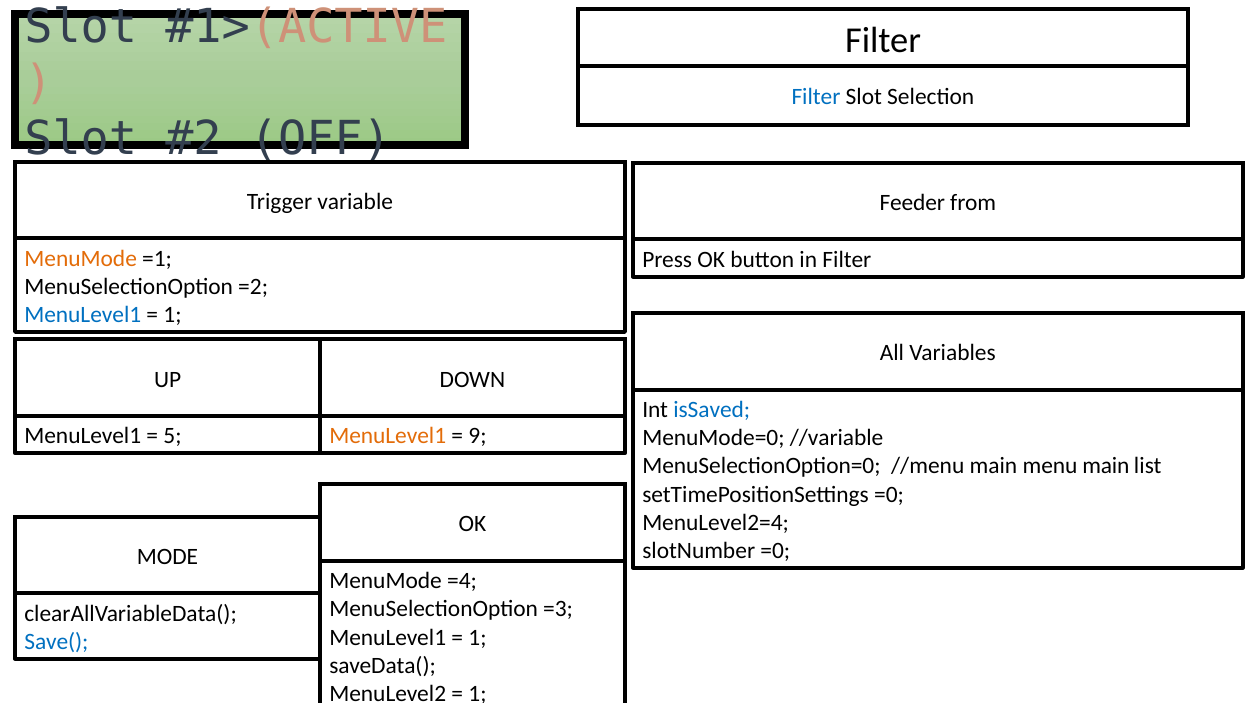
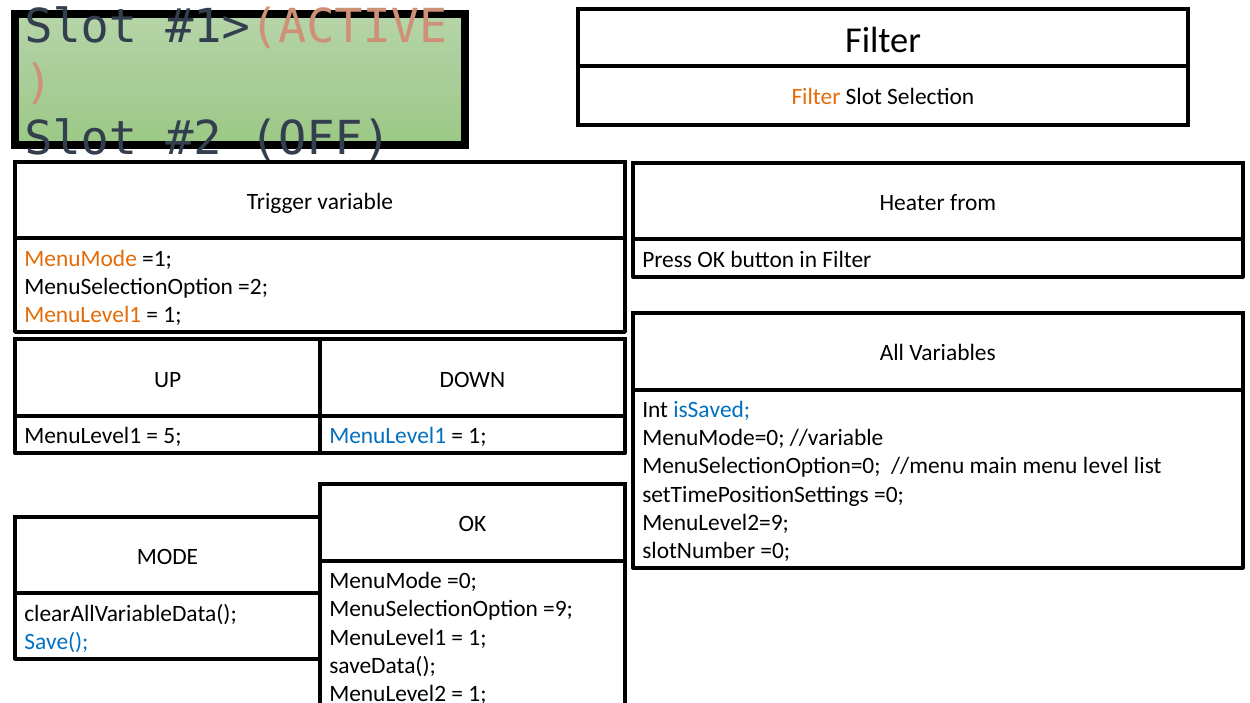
Filter colour: blue -> orange (816, 97)
Feeder: Feeder -> Heater (912, 203)
MenuLevel1 colour: blue -> orange (83, 315)
MenuLevel1 colour: orange -> blue (388, 436)
9: 9 -> 1 (477, 436)
menu main: main -> level (1106, 466)
MenuLevel2=4: MenuLevel2=4 -> MenuLevel2=9 (716, 523)
MenuMode =4: =4 -> =0 (462, 581)
=3: =3 -> =9 (558, 609)
